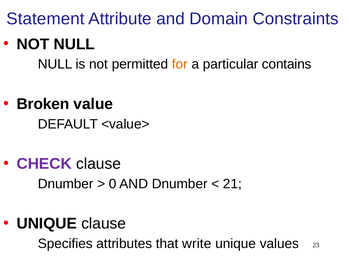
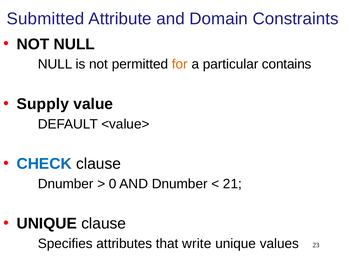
Statement: Statement -> Submitted (45, 19)
Broken: Broken -> Supply (43, 104)
CHECK colour: purple -> blue (44, 164)
